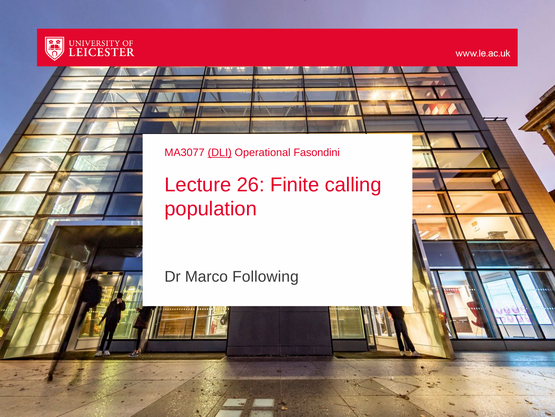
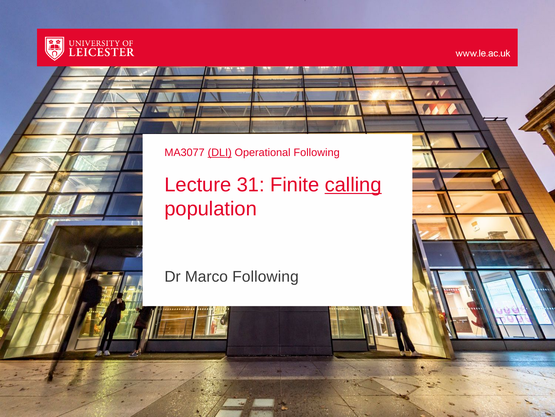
Operational Fasondini: Fasondini -> Following (317, 152)
26: 26 -> 31 (251, 185)
calling underline: none -> present (353, 185)
